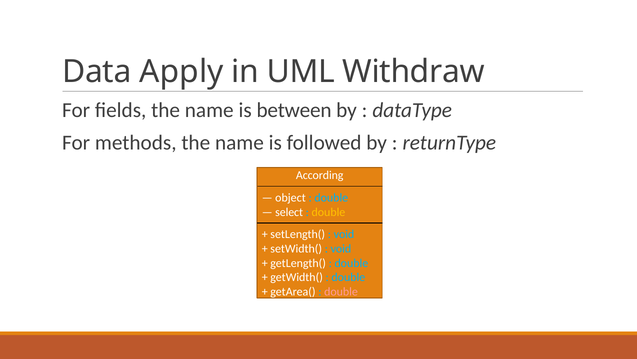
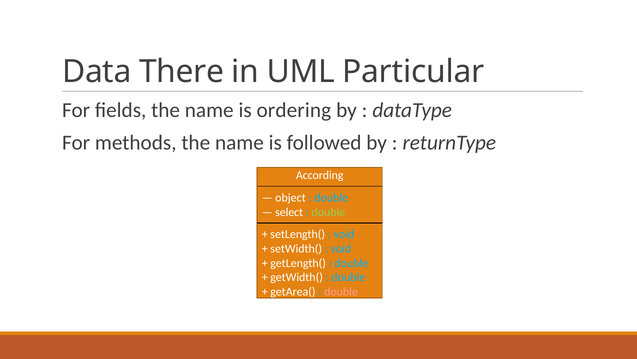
Apply: Apply -> There (182, 71)
Withdraw: Withdraw -> Particular (413, 71)
between: between -> ordering (294, 110)
double colour: yellow -> light green (328, 212)
